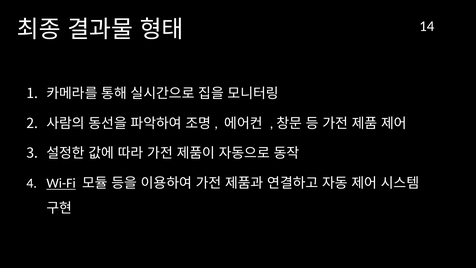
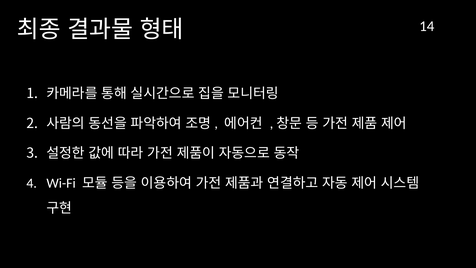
Wi-Fi underline: present -> none (61, 183)
